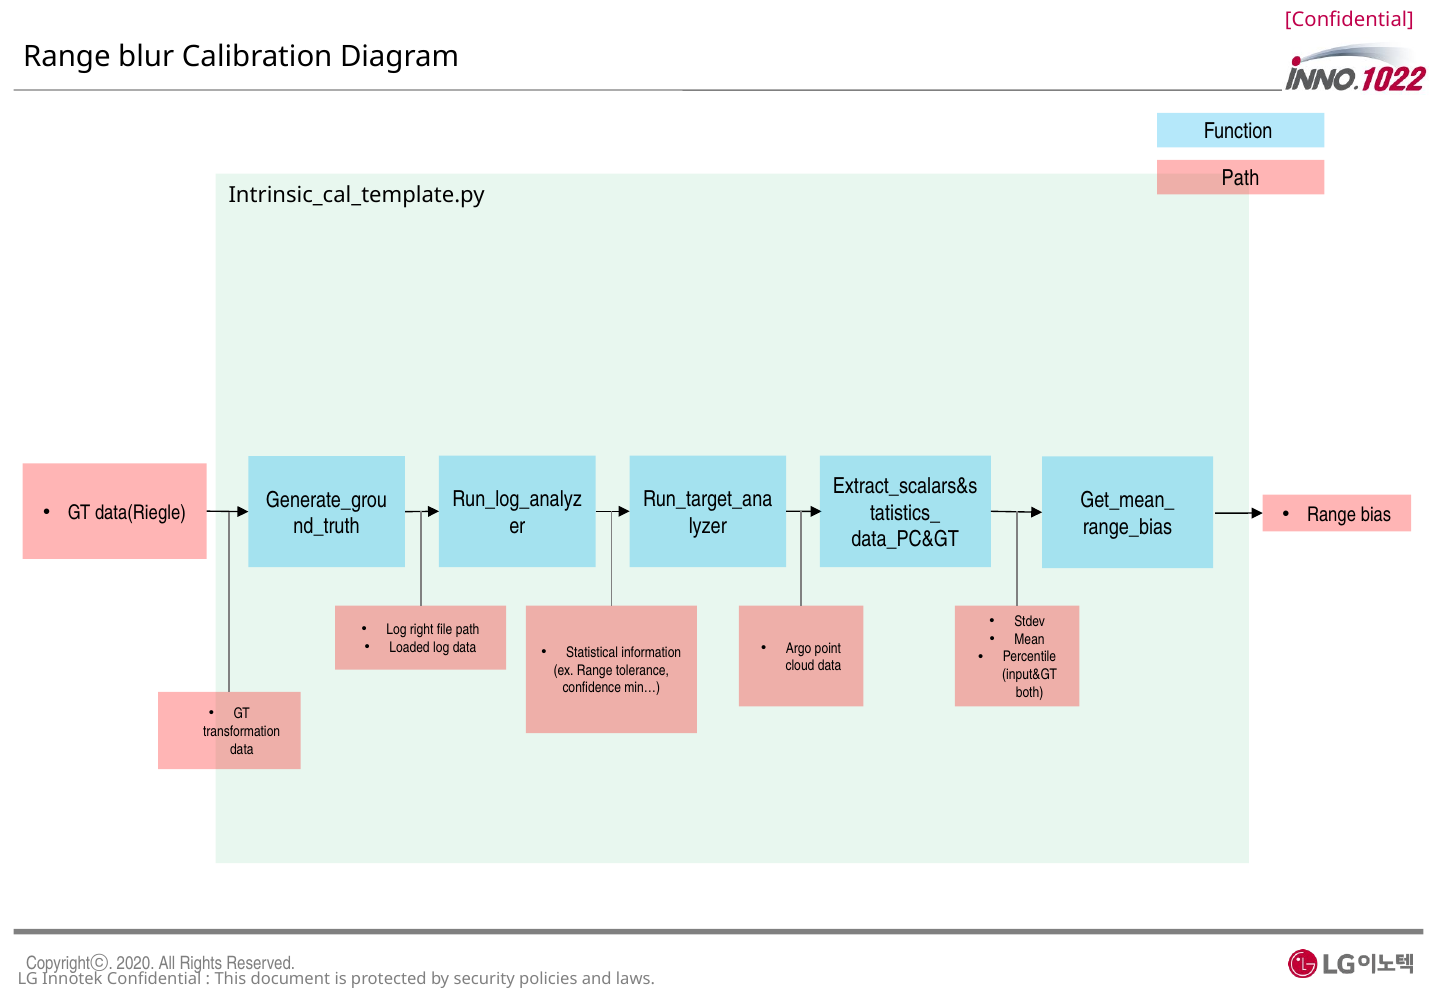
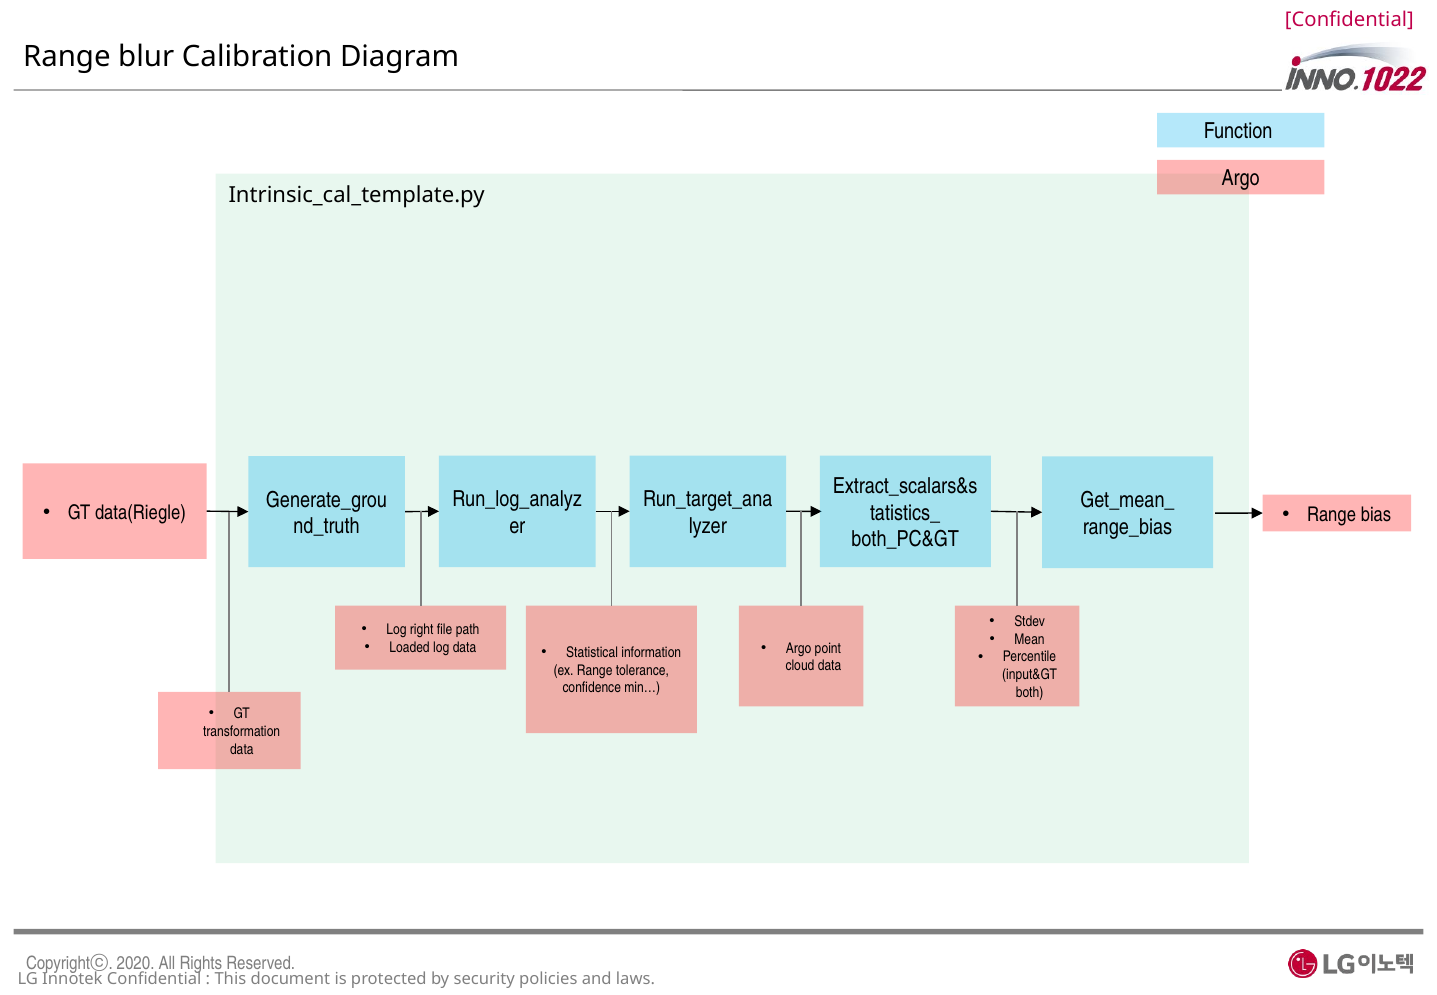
Path: Path -> Argo (1241, 179)
data_PC&GT: data_PC&GT -> both_PC&GT (905, 539)
